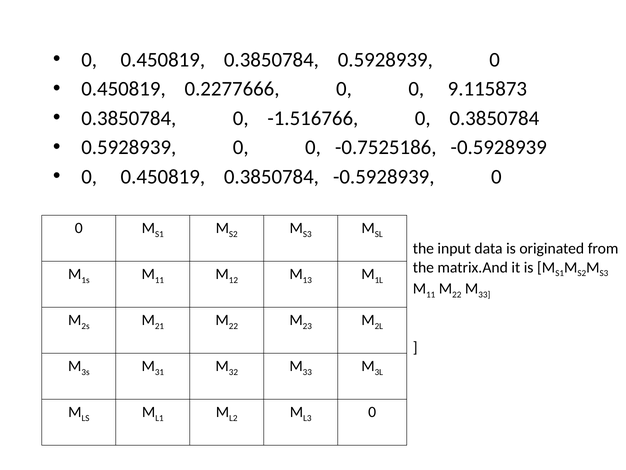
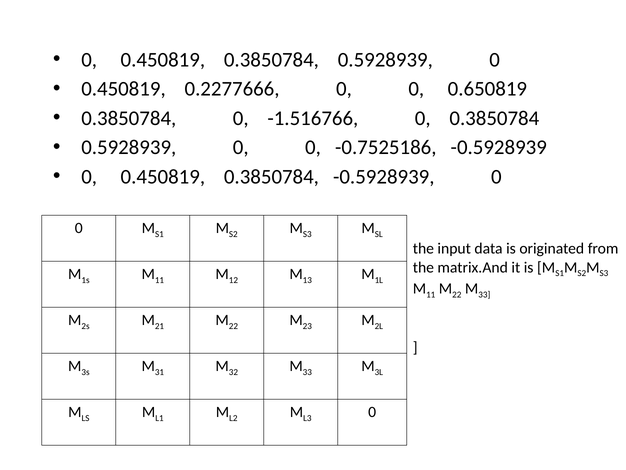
9.115873: 9.115873 -> 0.650819 (487, 89)
